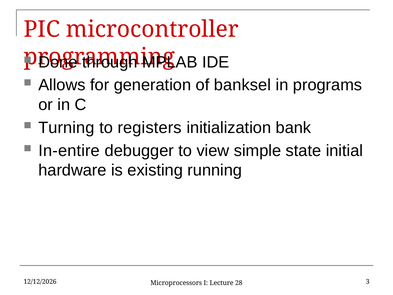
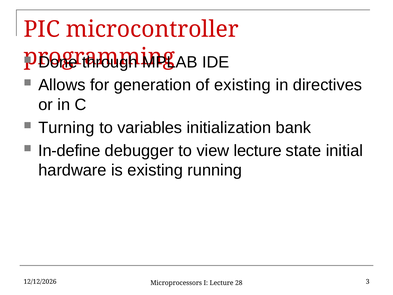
of banksel: banksel -> existing (242, 85)
programs: programs -> directives (328, 85)
registers: registers -> variables (150, 128)
In-entire: In-entire -> In-define (69, 150)
view simple: simple -> lecture (258, 150)
